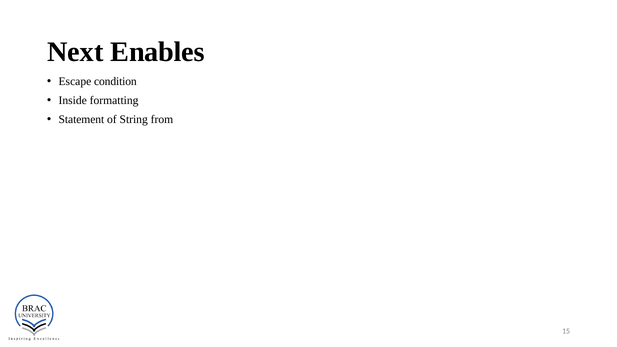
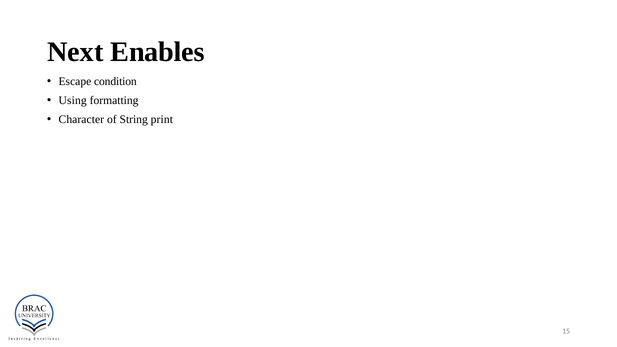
Inside: Inside -> Using (73, 100)
Statement: Statement -> Character (81, 119)
from: from -> print (162, 119)
